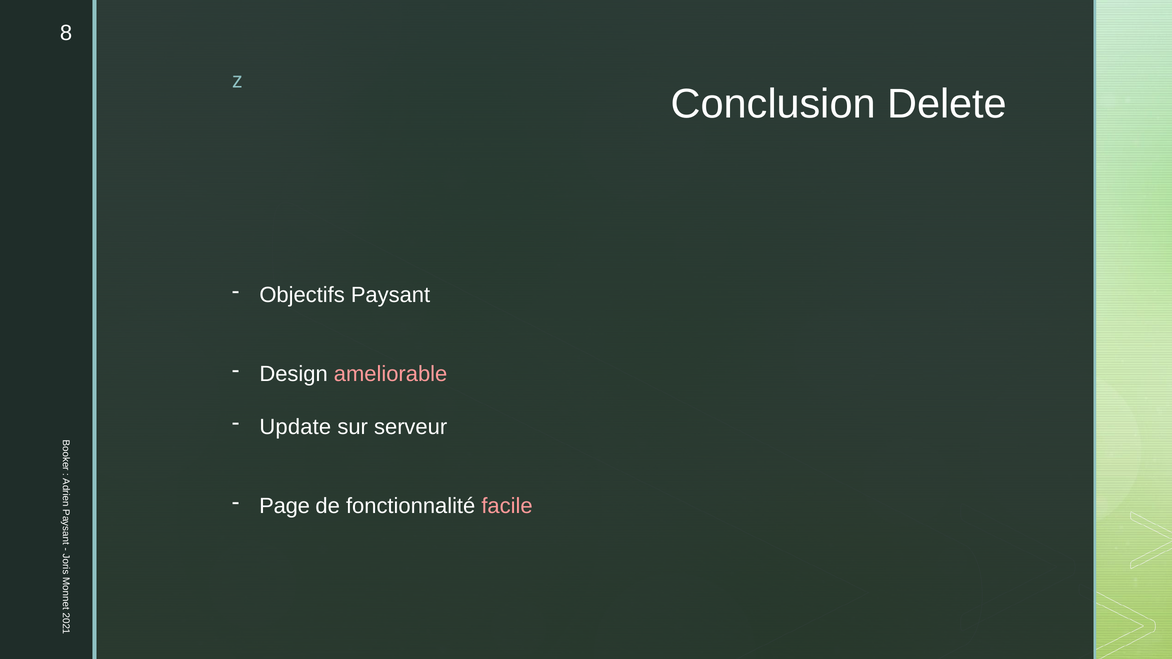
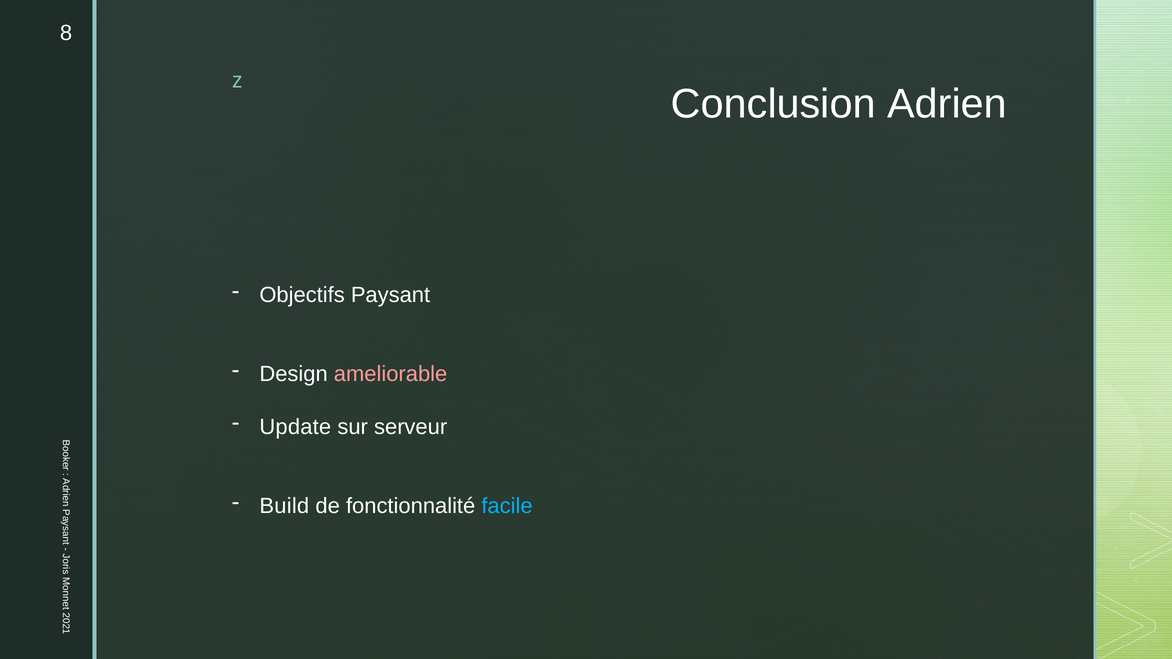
Delete: Delete -> Adrien (947, 104)
Page: Page -> Build (284, 506)
facile colour: pink -> light blue (507, 506)
